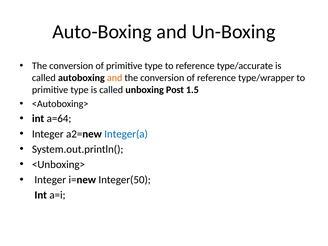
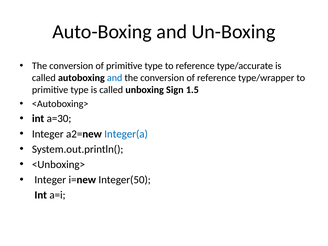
and colour: orange -> blue (115, 78)
Post: Post -> Sign (175, 90)
a=64: a=64 -> a=30 (59, 119)
